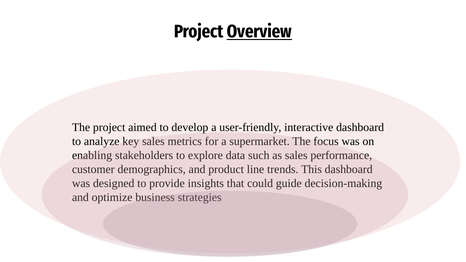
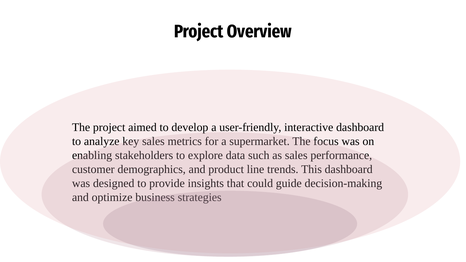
Overview underline: present -> none (259, 32)
